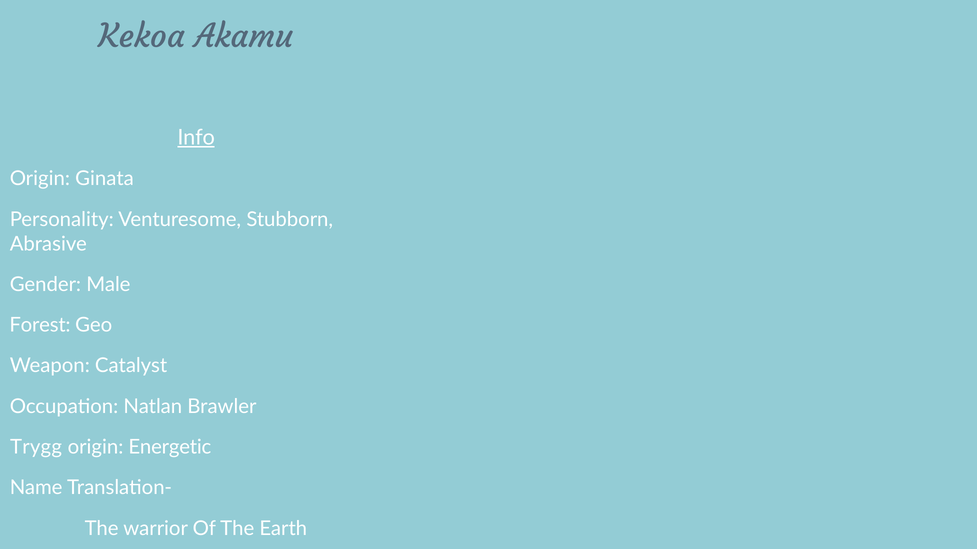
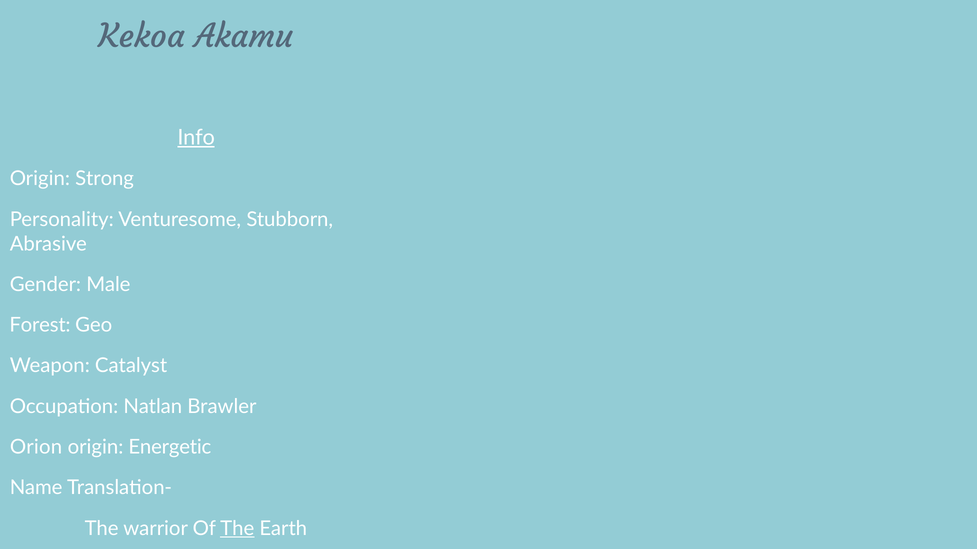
Ginata: Ginata -> Strong (105, 179)
Trygg: Trygg -> Orion (36, 448)
The underline: none -> present (237, 529)
